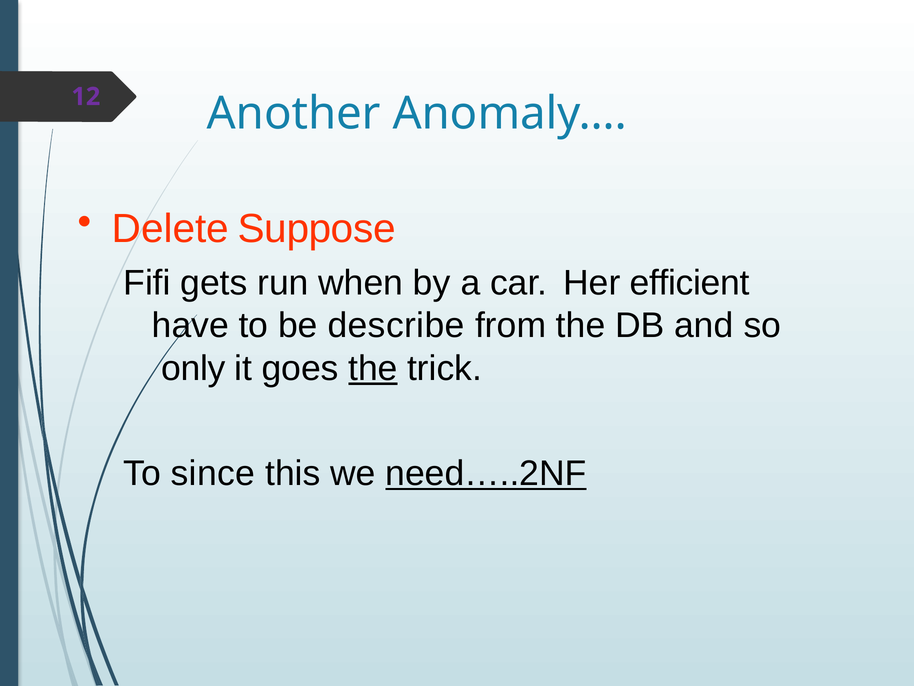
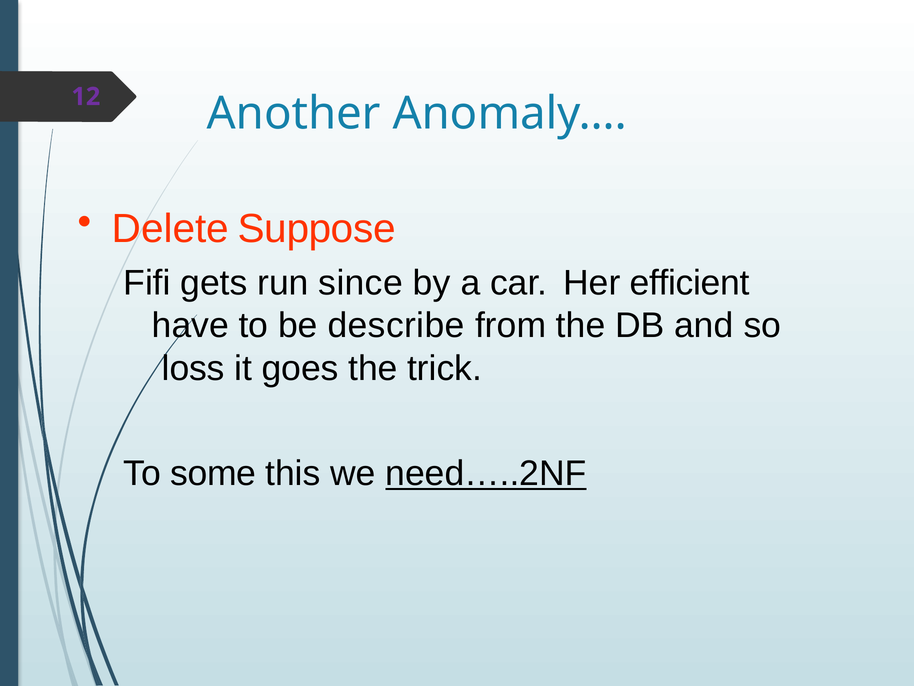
when: when -> since (361, 283)
only: only -> loss (193, 368)
the underline: present -> none (373, 368)
since: since -> some (213, 473)
